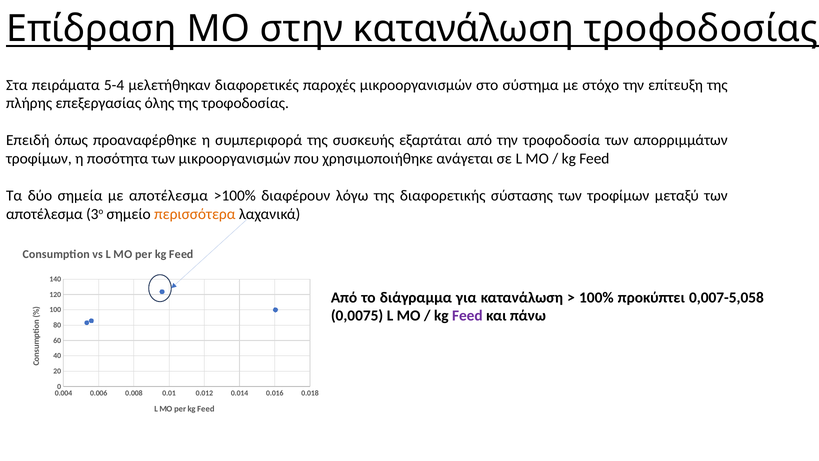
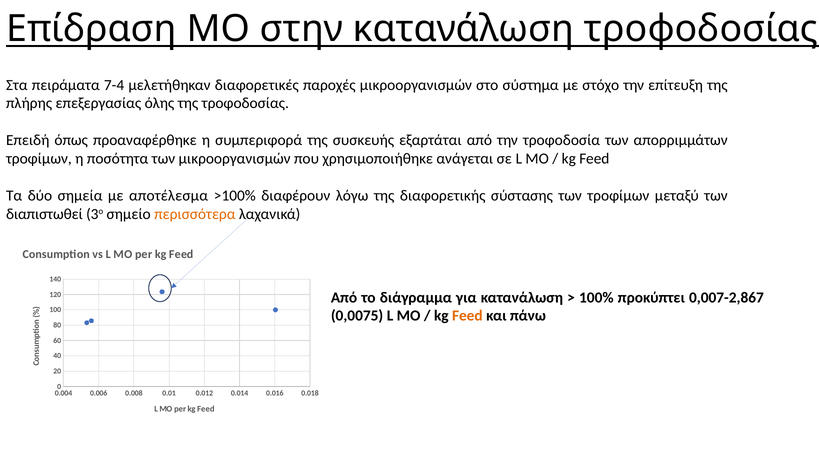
5-4: 5-4 -> 7-4 (114, 85)
αποτέλεσμα: αποτέλεσμα -> διαπιστωθεί (44, 214)
0,007-5,058: 0,007-5,058 -> 0,007-2,867 (726, 297)
Feed colour: purple -> orange (467, 316)
